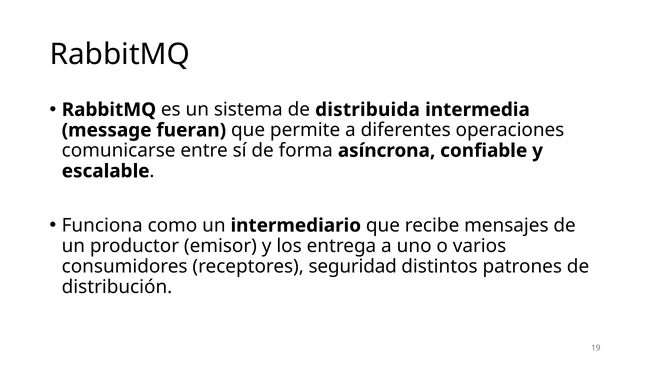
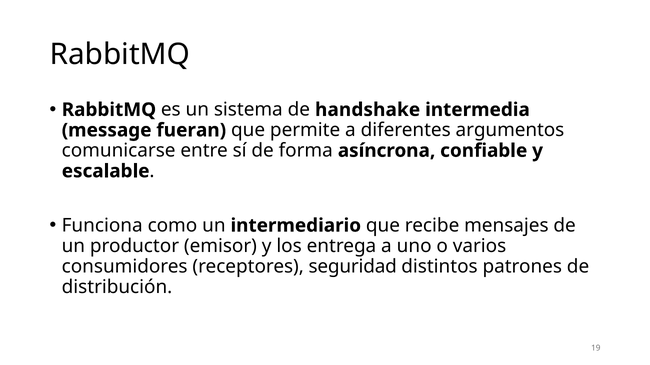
distribuida: distribuida -> handshake (368, 110)
operaciones: operaciones -> argumentos (510, 130)
